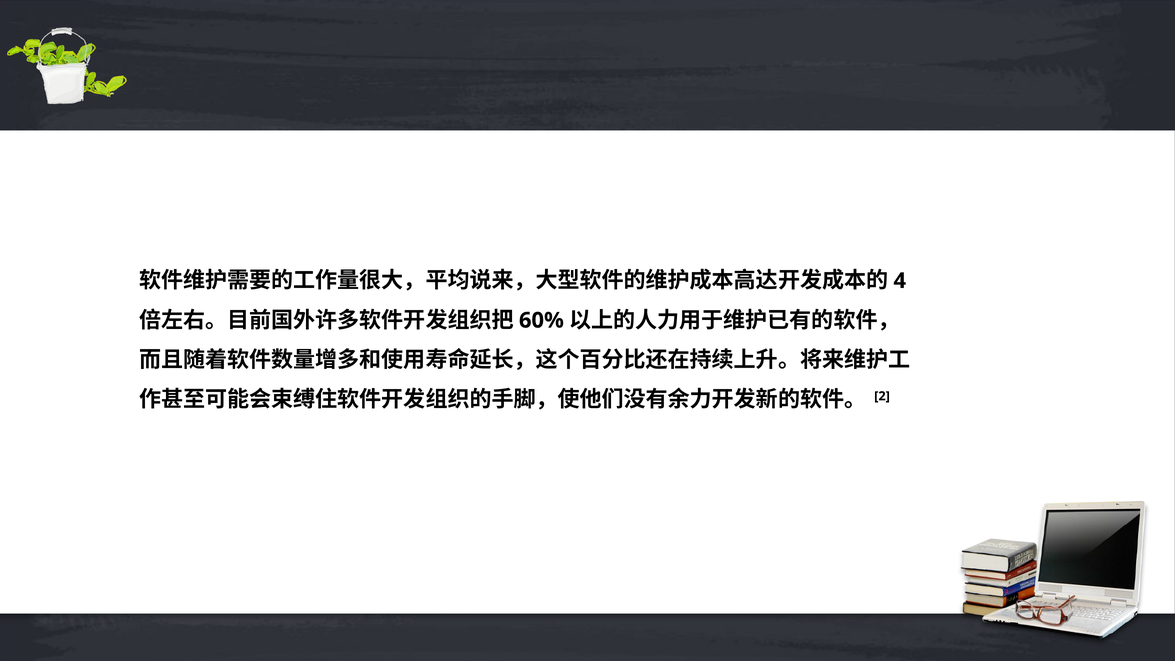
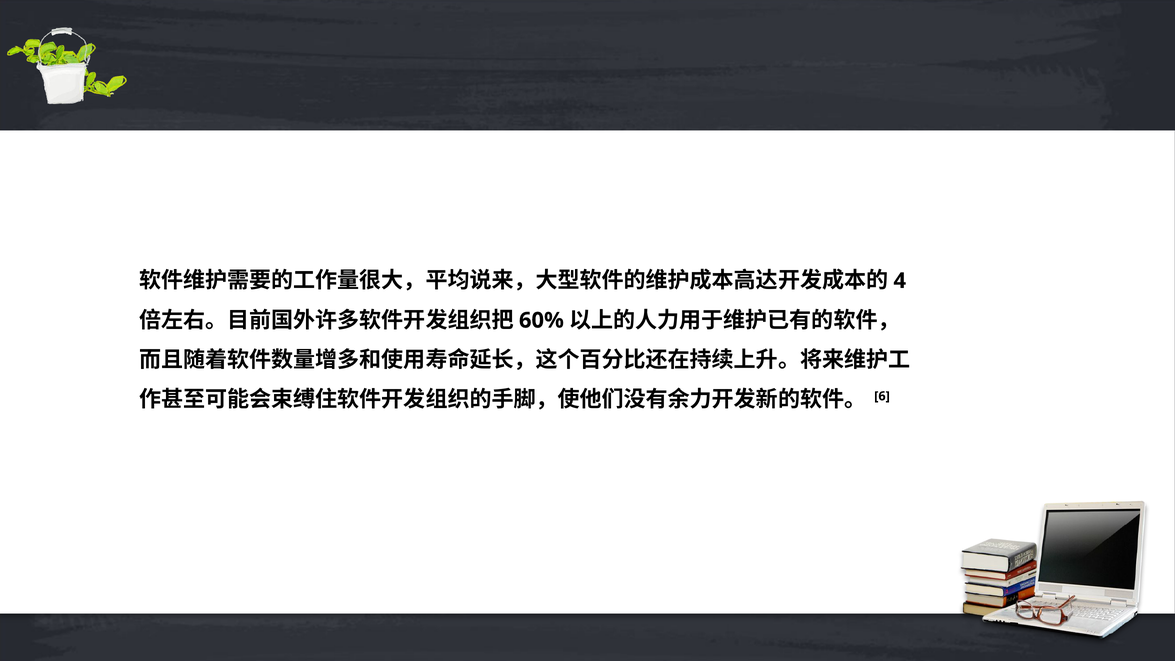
2: 2 -> 6 (882, 396)
